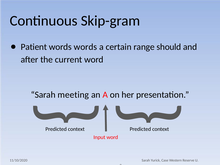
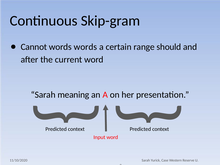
Patient: Patient -> Cannot (34, 47)
meeting: meeting -> meaning (73, 95)
